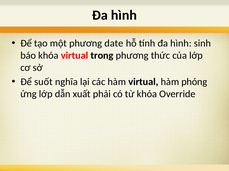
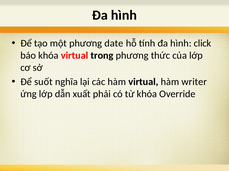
sinh: sinh -> click (202, 43)
phóng: phóng -> writer (194, 82)
